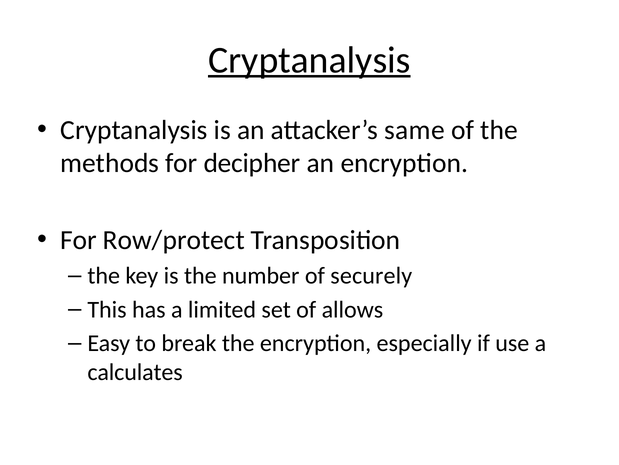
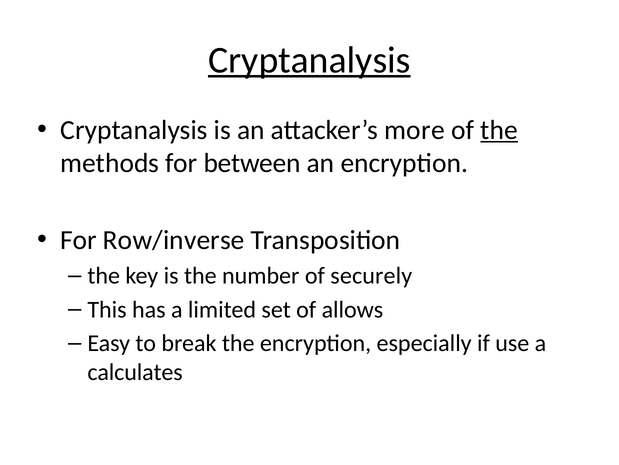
same: same -> more (415, 130)
the underline: none -> present (499, 130)
decipher: decipher -> between (252, 163)
Row/protect: Row/protect -> Row/inverse (174, 240)
